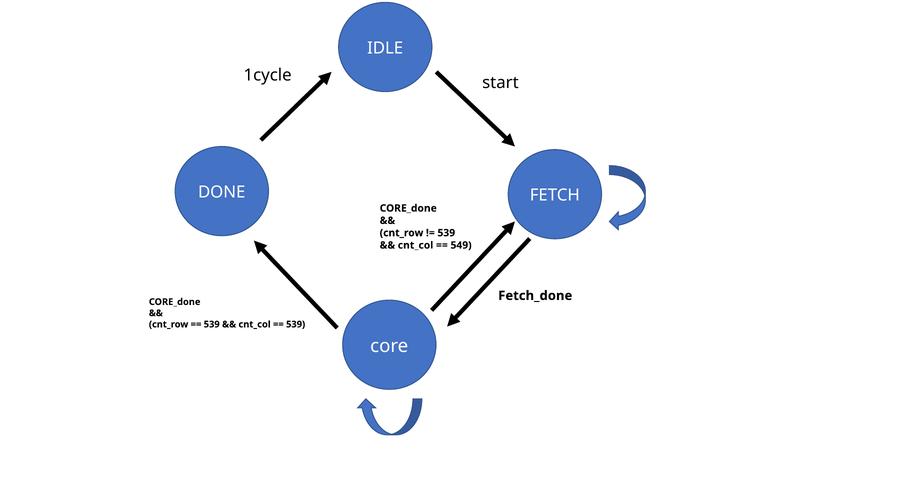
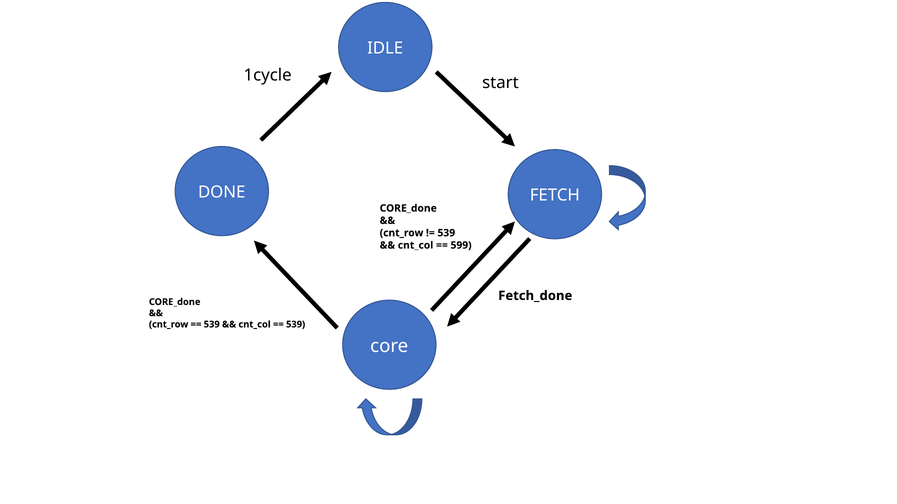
549: 549 -> 599 (461, 245)
